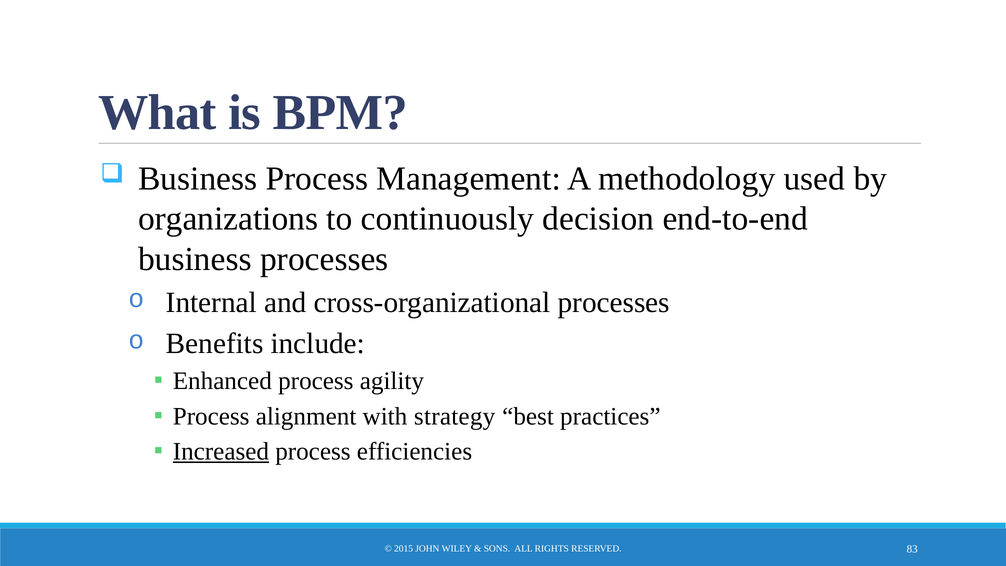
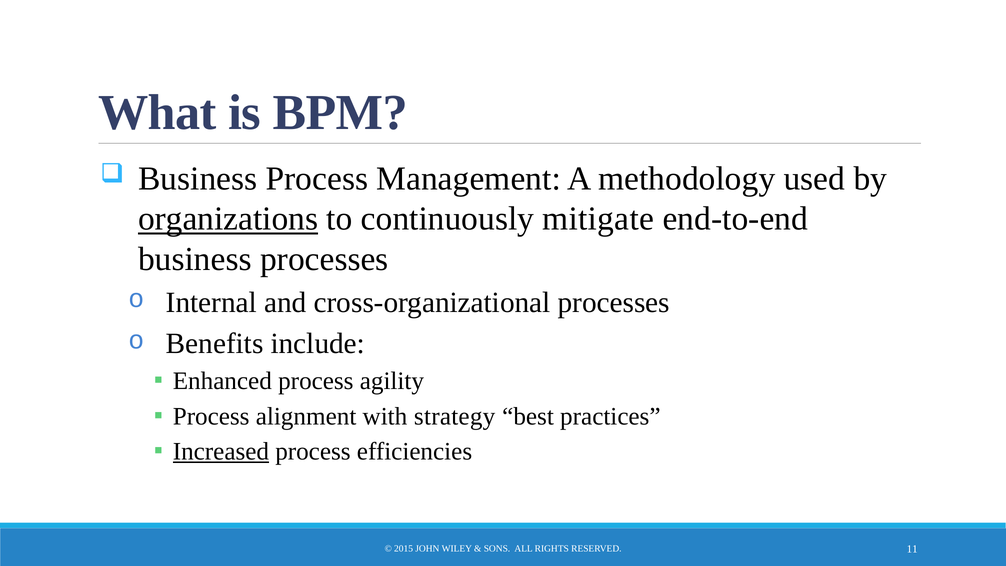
organizations underline: none -> present (228, 219)
decision: decision -> mitigate (598, 219)
83: 83 -> 11 (912, 549)
